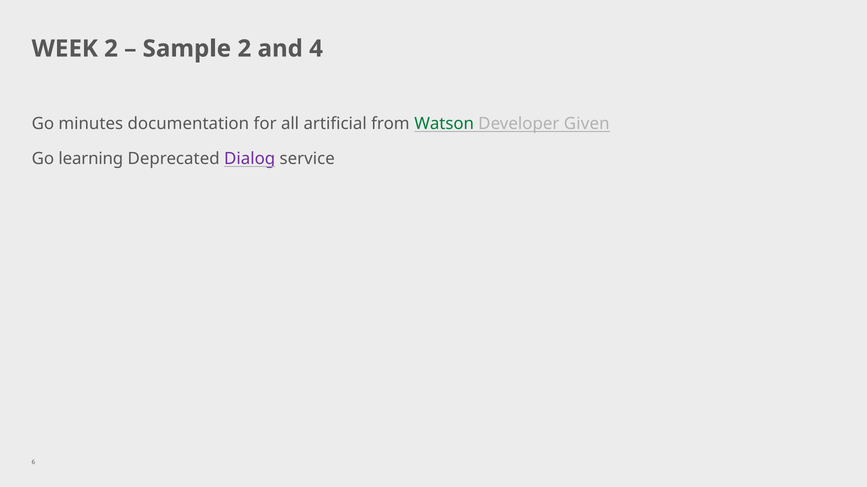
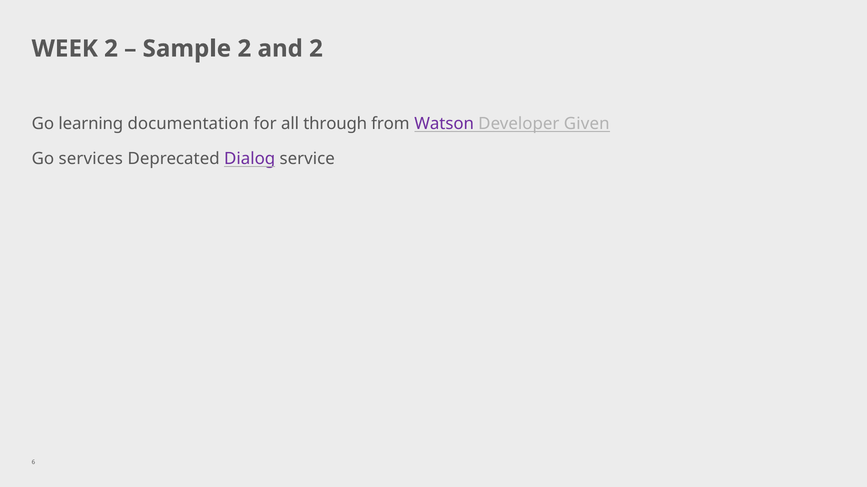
and 4: 4 -> 2 (316, 49)
minutes: minutes -> learning (91, 124)
artificial: artificial -> through (335, 124)
Watson colour: green -> purple (444, 124)
learning: learning -> services (91, 159)
